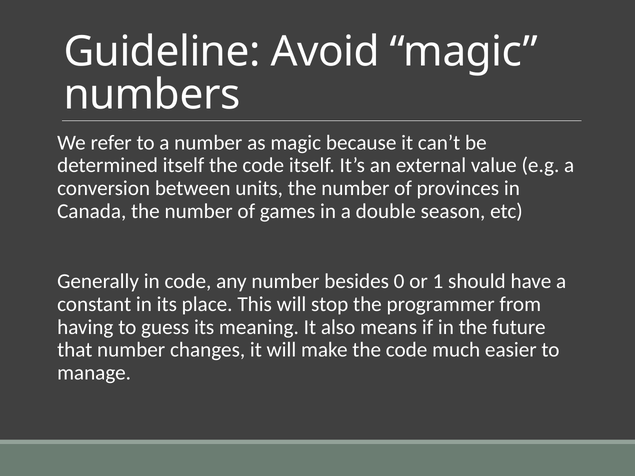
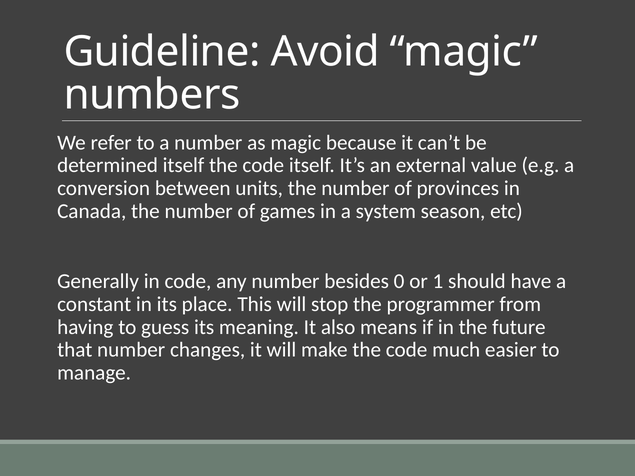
double: double -> system (386, 211)
